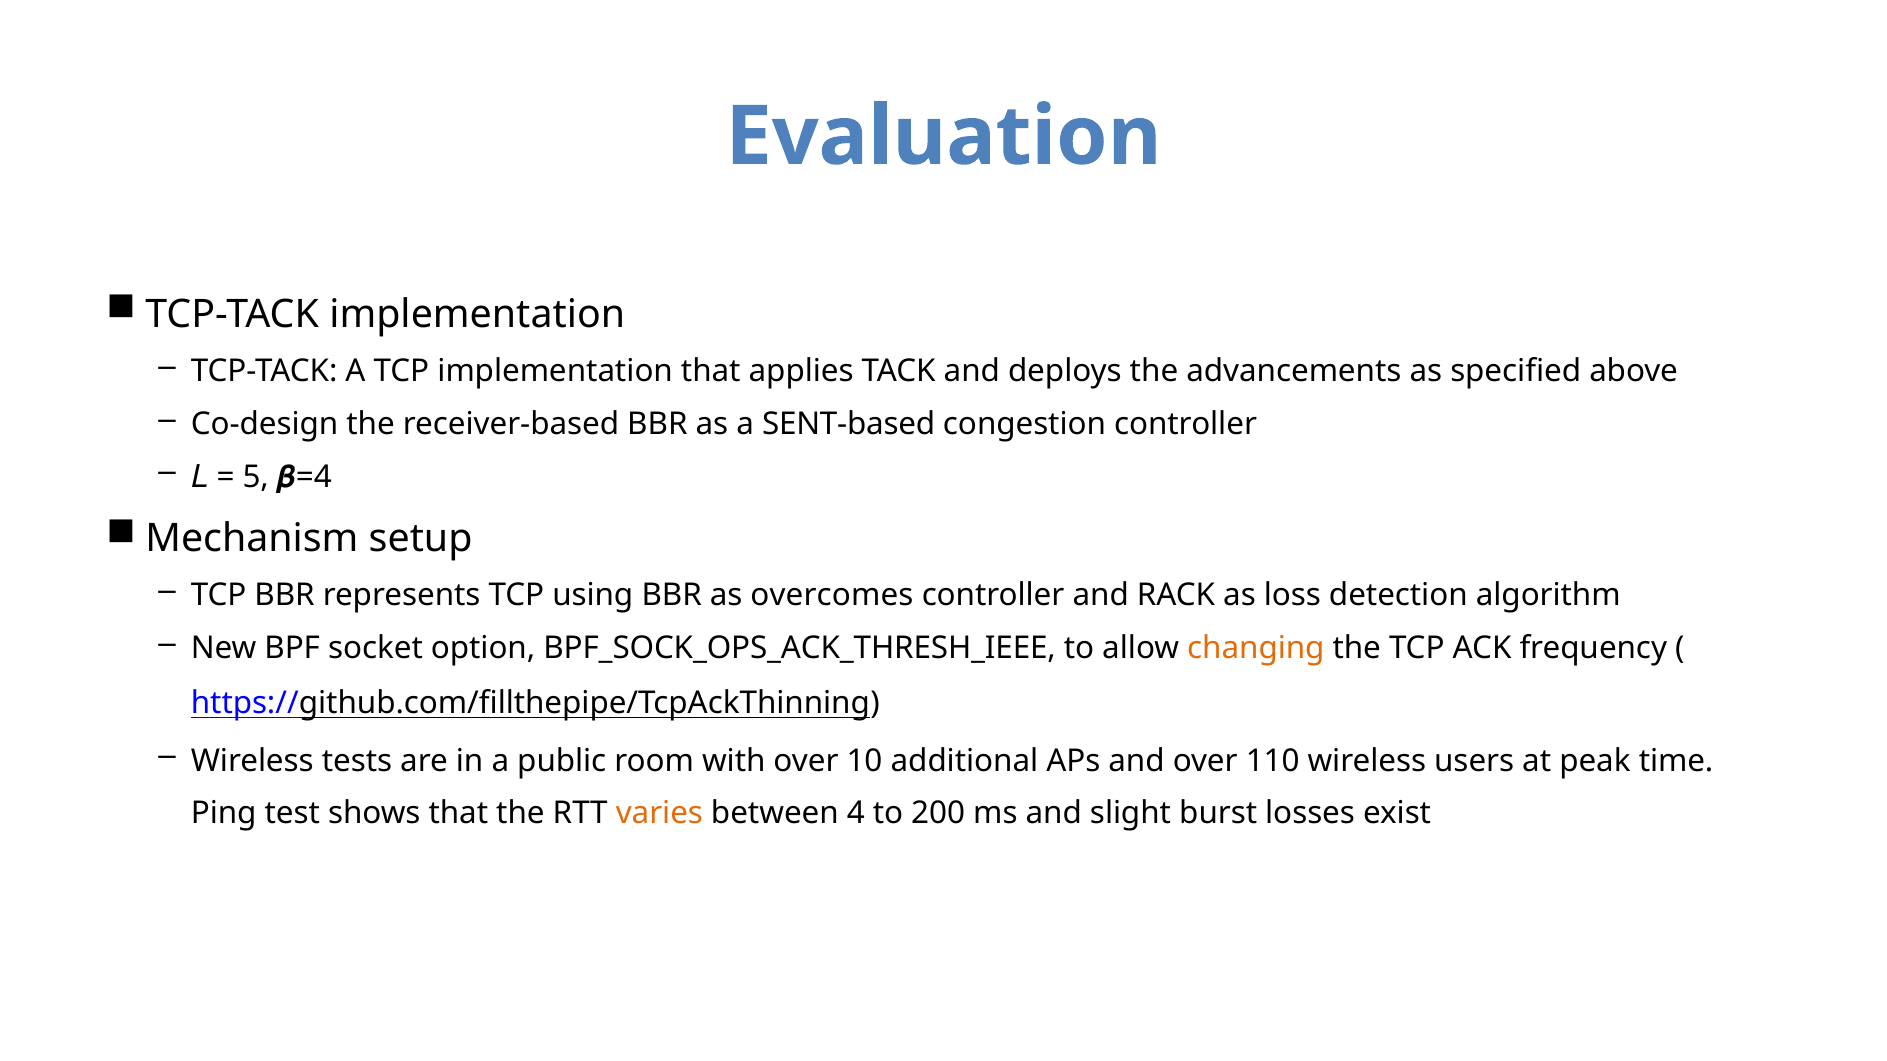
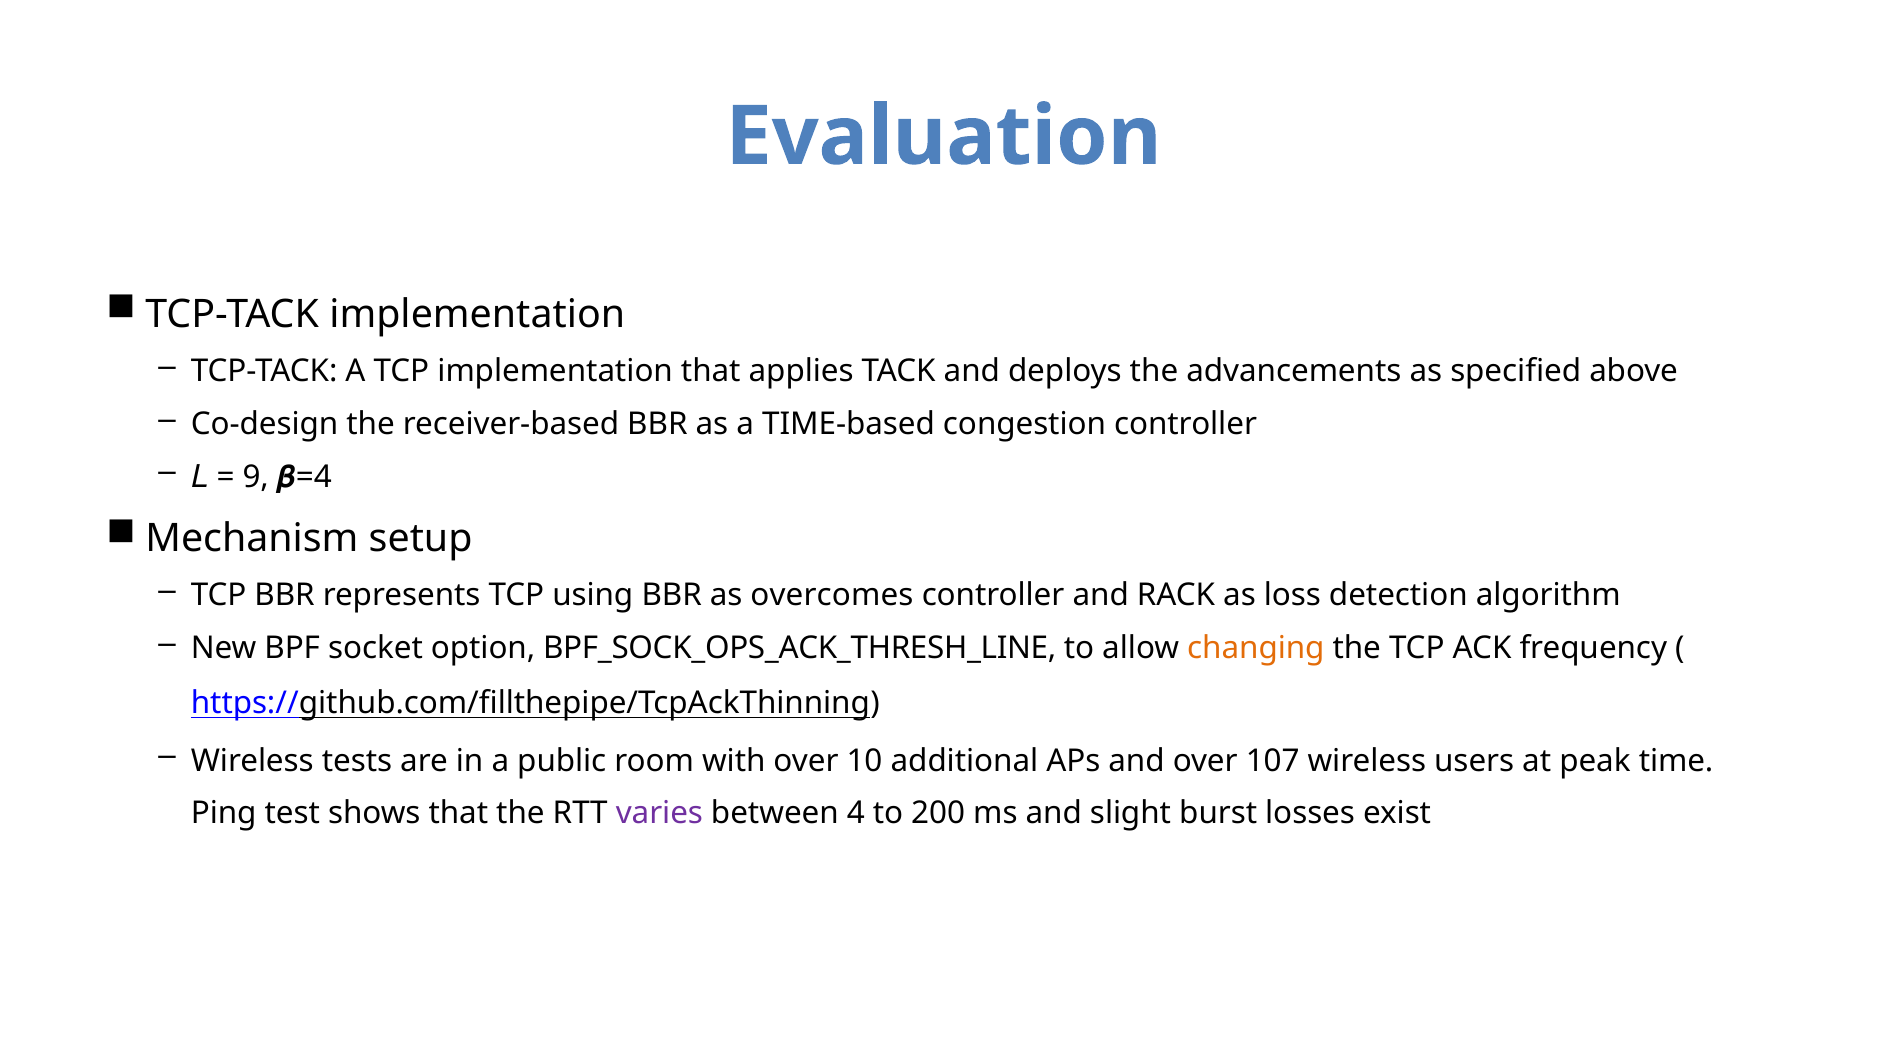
SENT-based: SENT-based -> TIME-based (849, 424)
5: 5 -> 9 (256, 477)
BPF_SOCK_OPS_ACK_THRESH_IEEE: BPF_SOCK_OPS_ACK_THRESH_IEEE -> BPF_SOCK_OPS_ACK_THRESH_LINE (800, 648)
110: 110 -> 107 (1273, 761)
varies colour: orange -> purple (659, 814)
